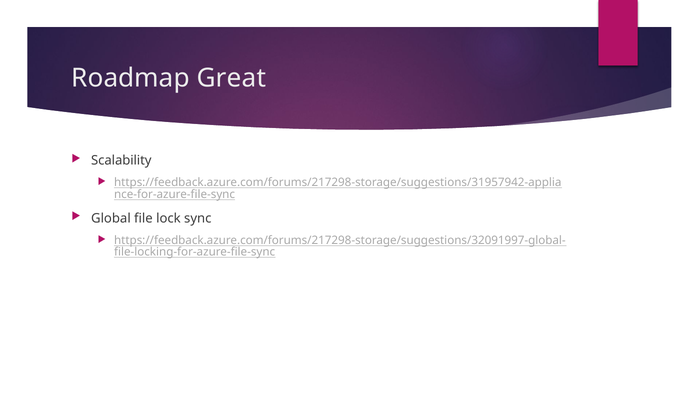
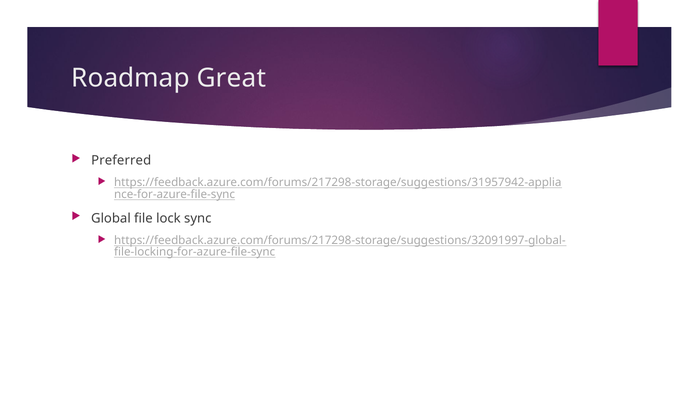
Scalability: Scalability -> Preferred (121, 161)
